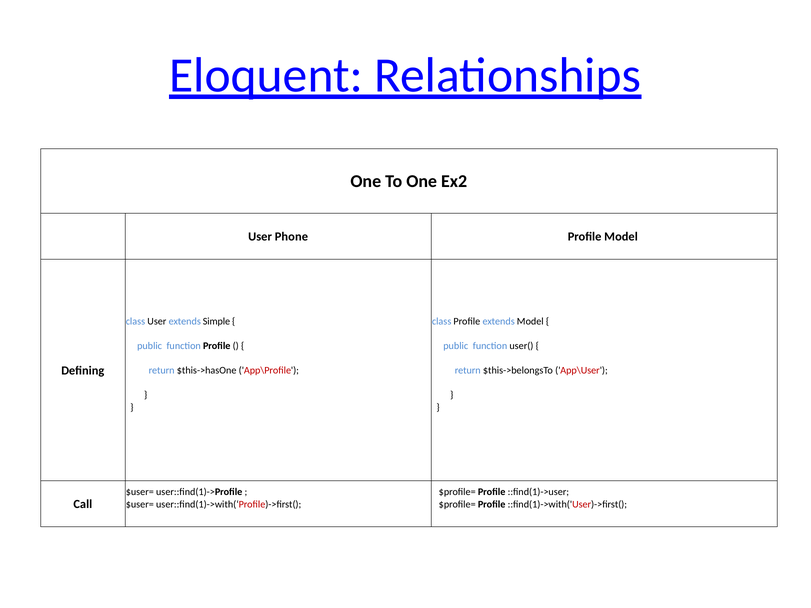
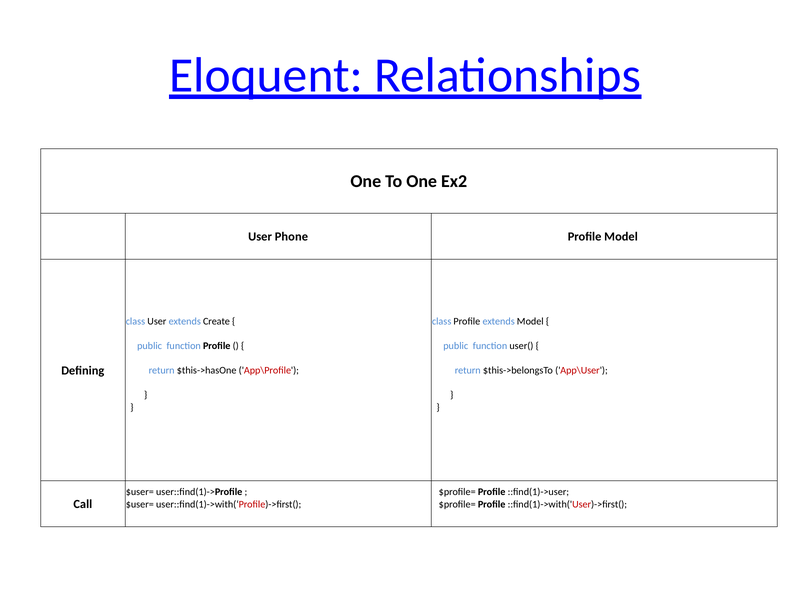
Simple: Simple -> Create (216, 321)
